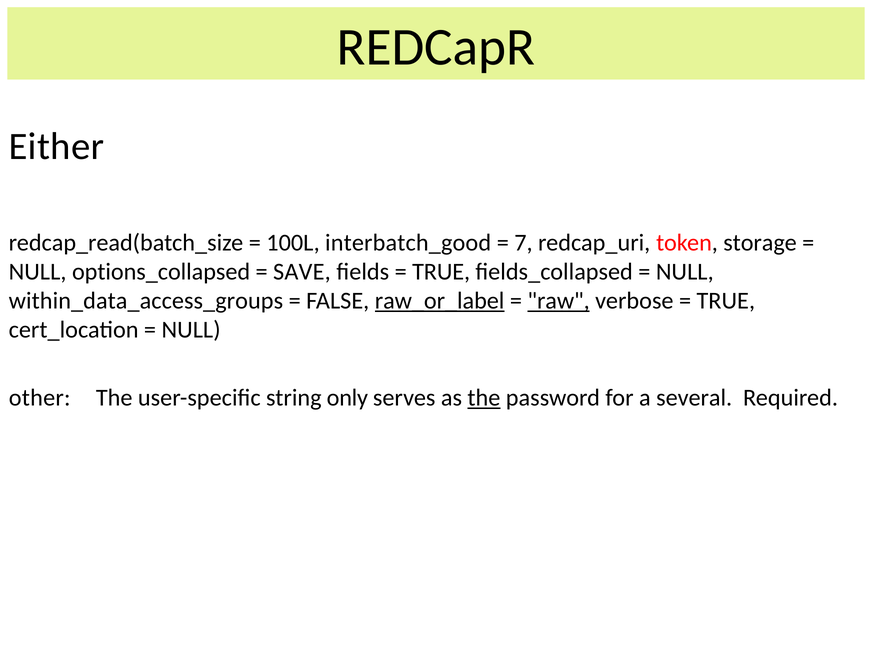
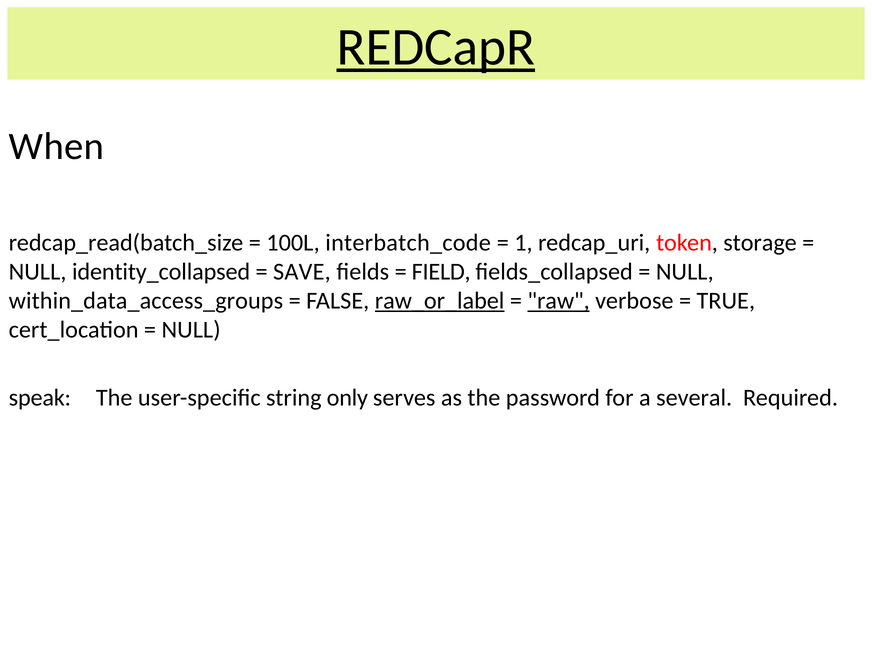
REDCapR underline: none -> present (436, 47)
Either: Either -> When (56, 147)
interbatch_good: interbatch_good -> interbatch_code (408, 243)
7: 7 -> 1 (523, 243)
options_collapsed: options_collapsed -> identity_collapsed (161, 272)
TRUE: TRUE -> FIELD (441, 272)
other: other -> speak (40, 398)
the underline: present -> none (484, 398)
